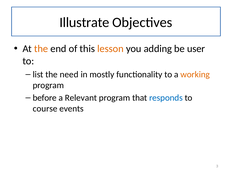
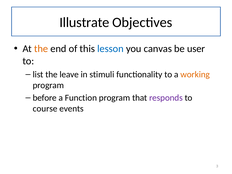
lesson colour: orange -> blue (110, 49)
adding: adding -> canvas (158, 49)
need: need -> leave (69, 74)
mostly: mostly -> stimuli (102, 74)
Relevant: Relevant -> Function (81, 98)
responds colour: blue -> purple (166, 98)
